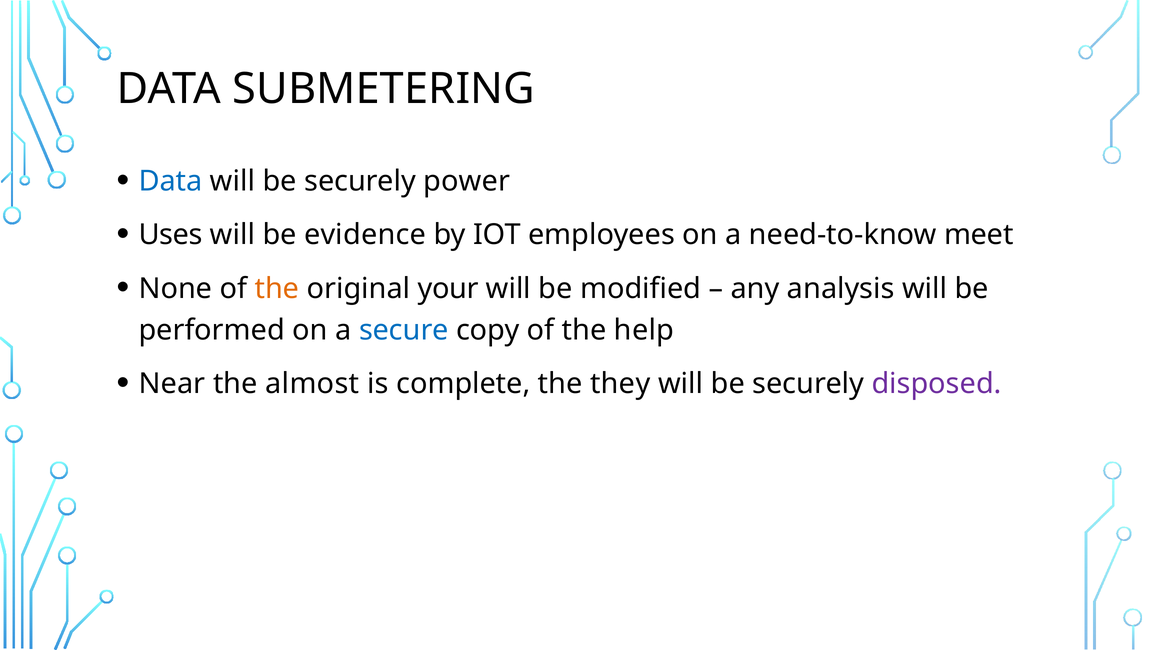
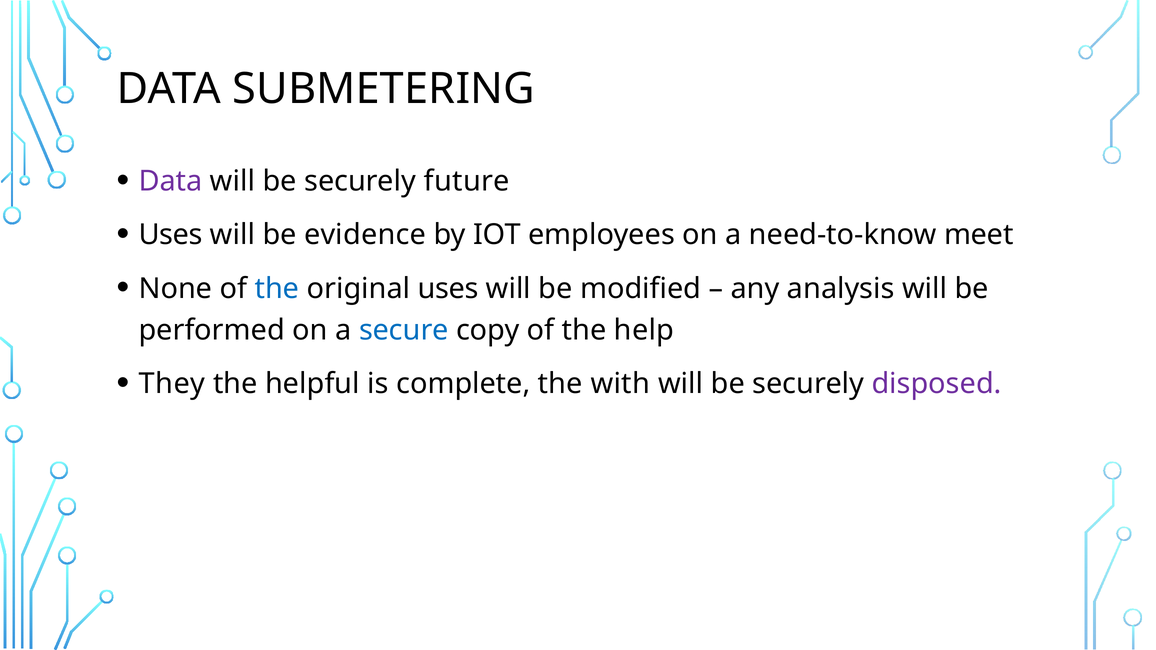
Data colour: blue -> purple (171, 181)
power: power -> future (467, 181)
the colour: orange -> blue (277, 289)
original your: your -> uses (448, 289)
Near: Near -> They (172, 384)
almost: almost -> helpful (312, 384)
they: they -> with (620, 384)
